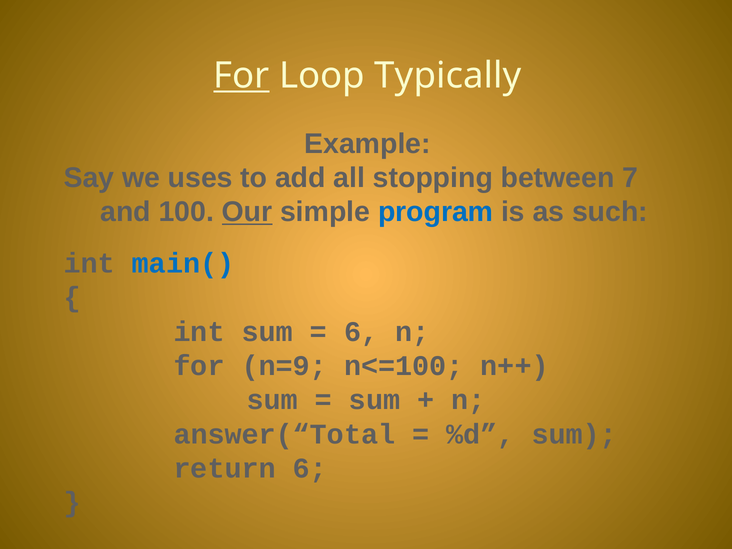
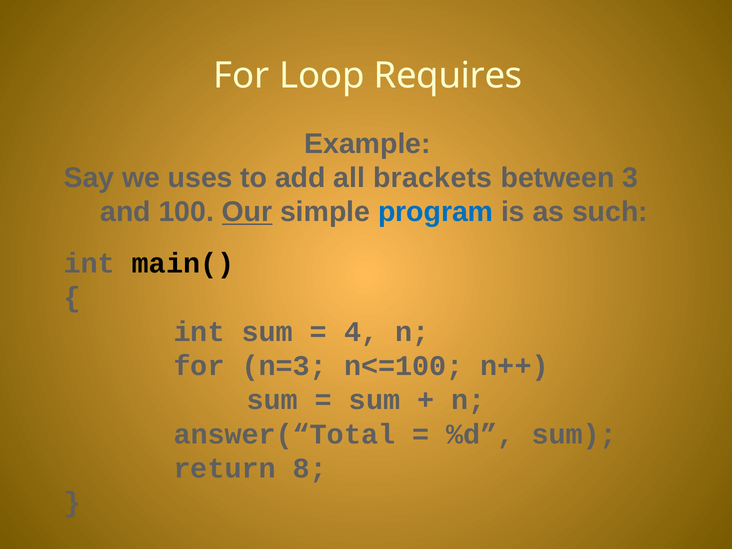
For underline: present -> none (241, 76)
Typically: Typically -> Requires (448, 76)
stopping: stopping -> brackets (433, 178)
7: 7 -> 3 (630, 178)
main( colour: blue -> black (183, 263)
6: 6 -> 4 (361, 332)
n=9: n=9 -> n=3 (284, 366)
return 6: 6 -> 8 (310, 468)
